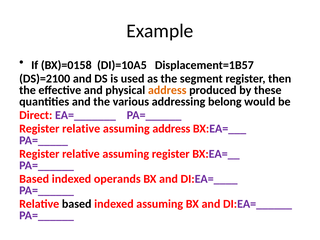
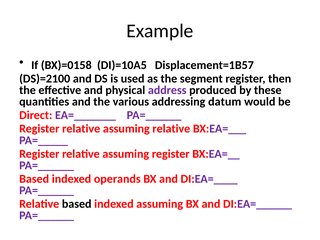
address colour: orange -> purple (167, 90)
belong: belong -> datum (225, 102)
assuming address: address -> relative (171, 129)
